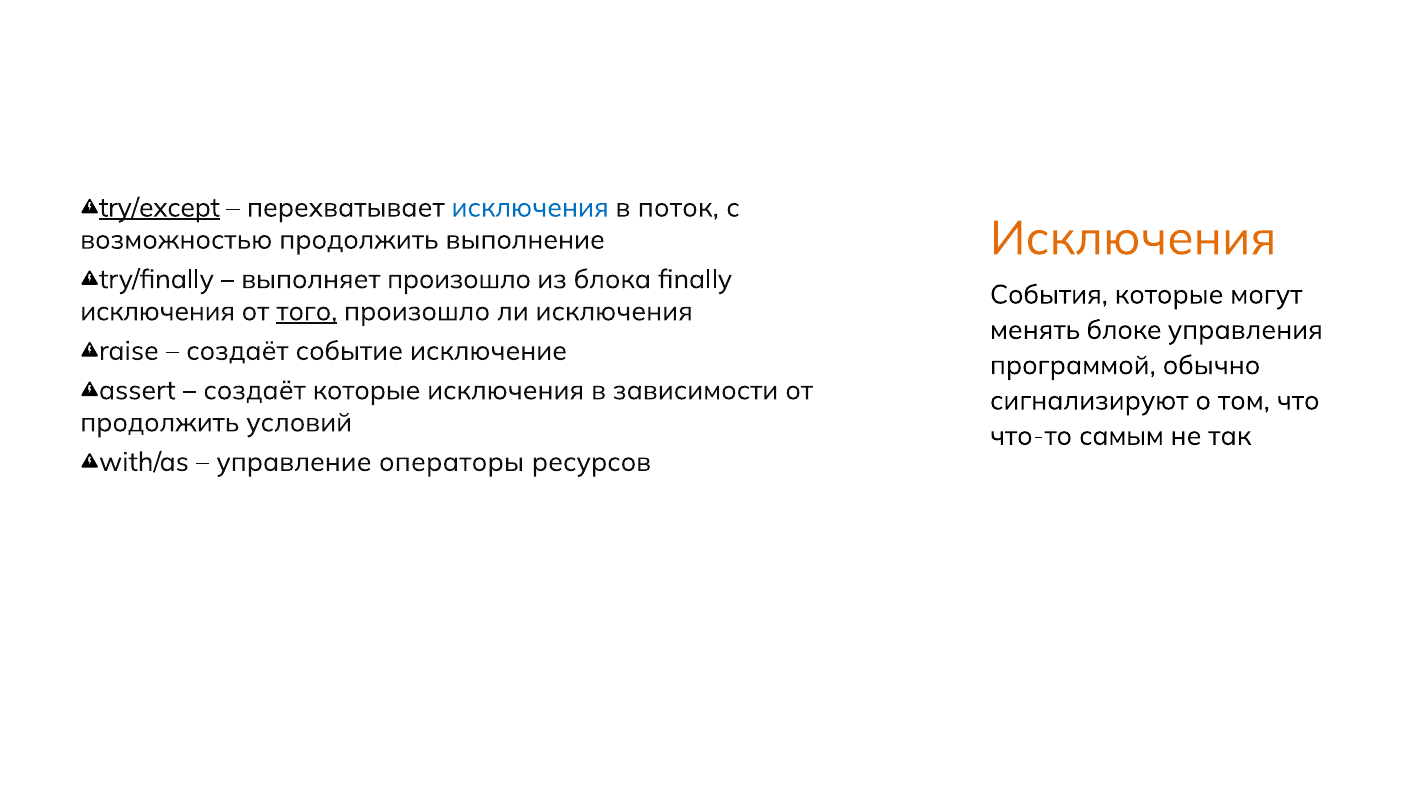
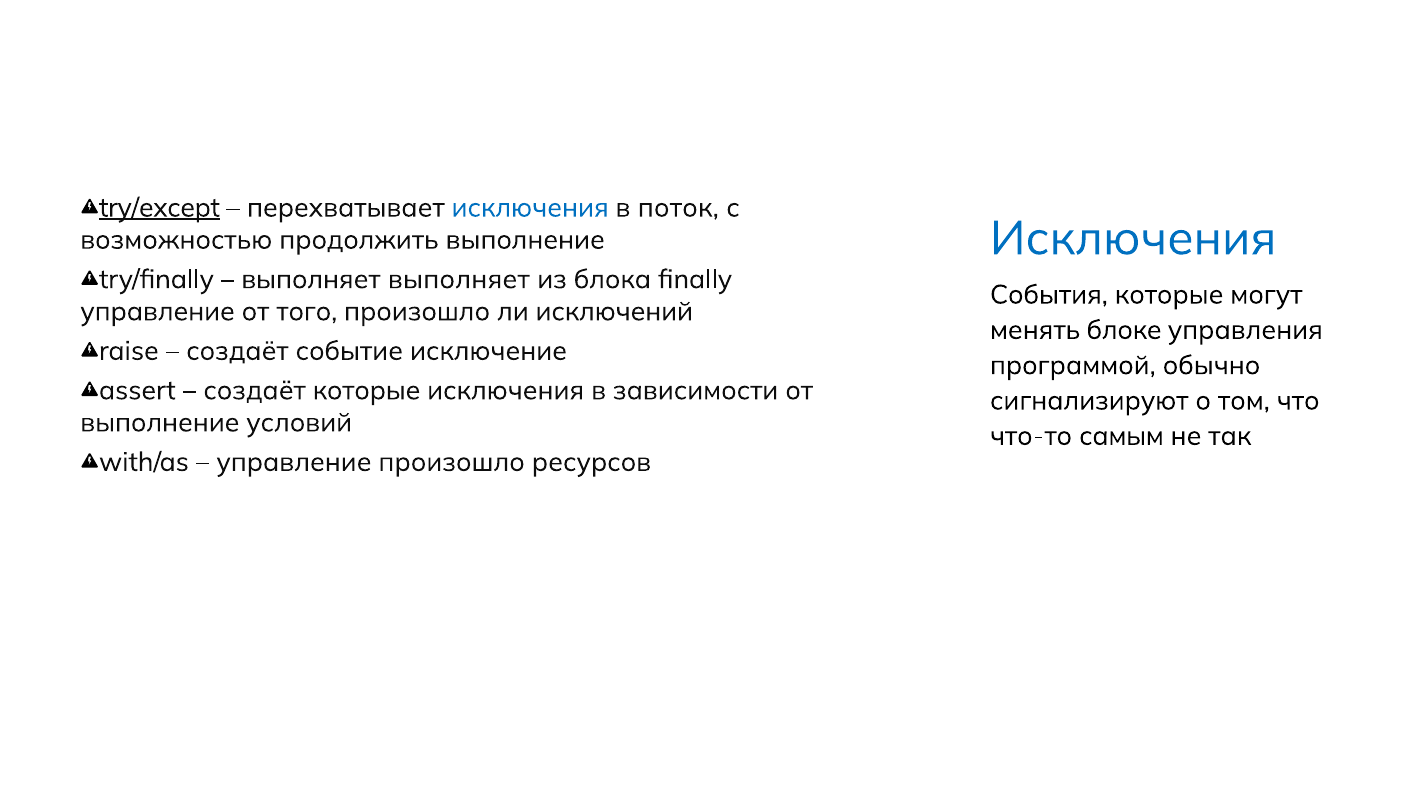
Исключения colour: orange -> blue (1133, 238)
выполняет произошло: произошло -> выполняет (459, 279)
исключения: исключения -> управление (158, 311)
того underline: present -> none (307, 311)
ли исключения: исключения -> исключений (614, 311)
продолжить: продолжить -> выполнение (160, 422)
управление операторы: операторы -> произошло (452, 462)
